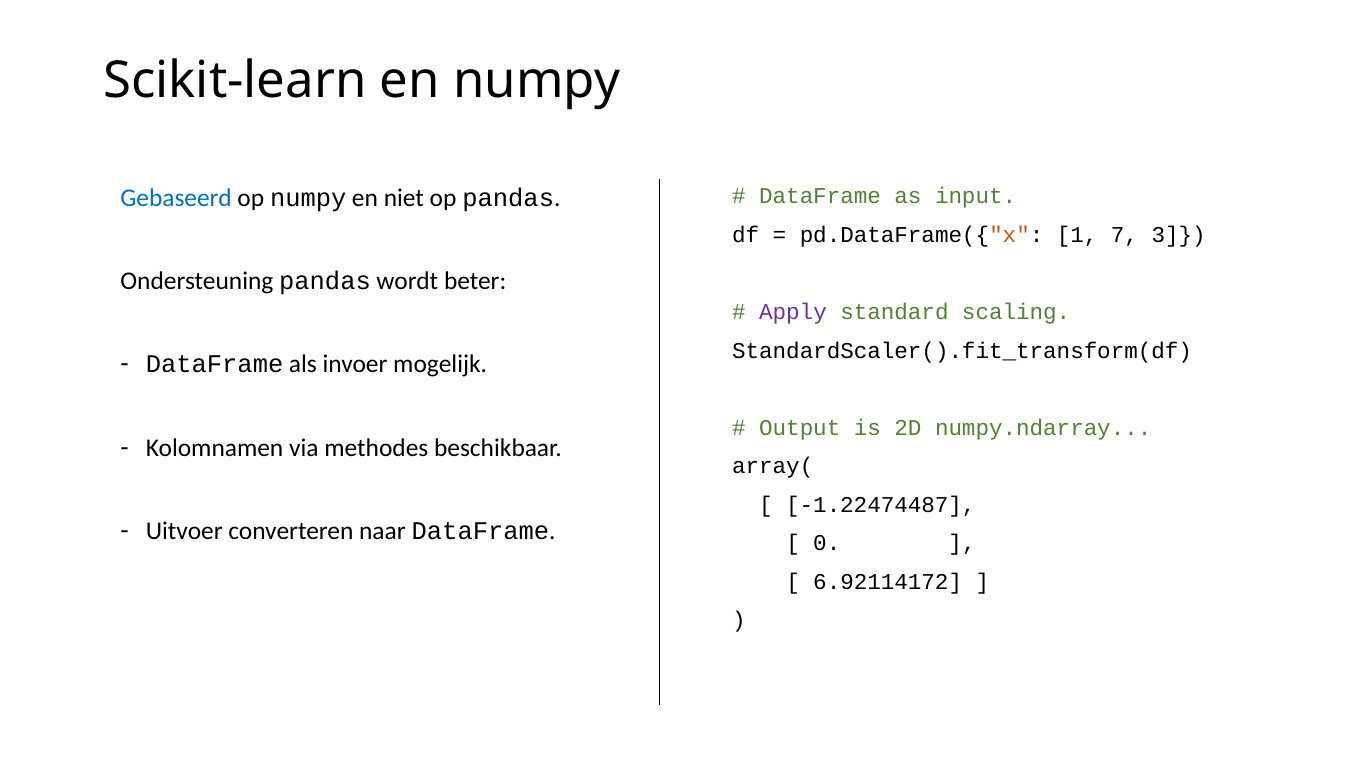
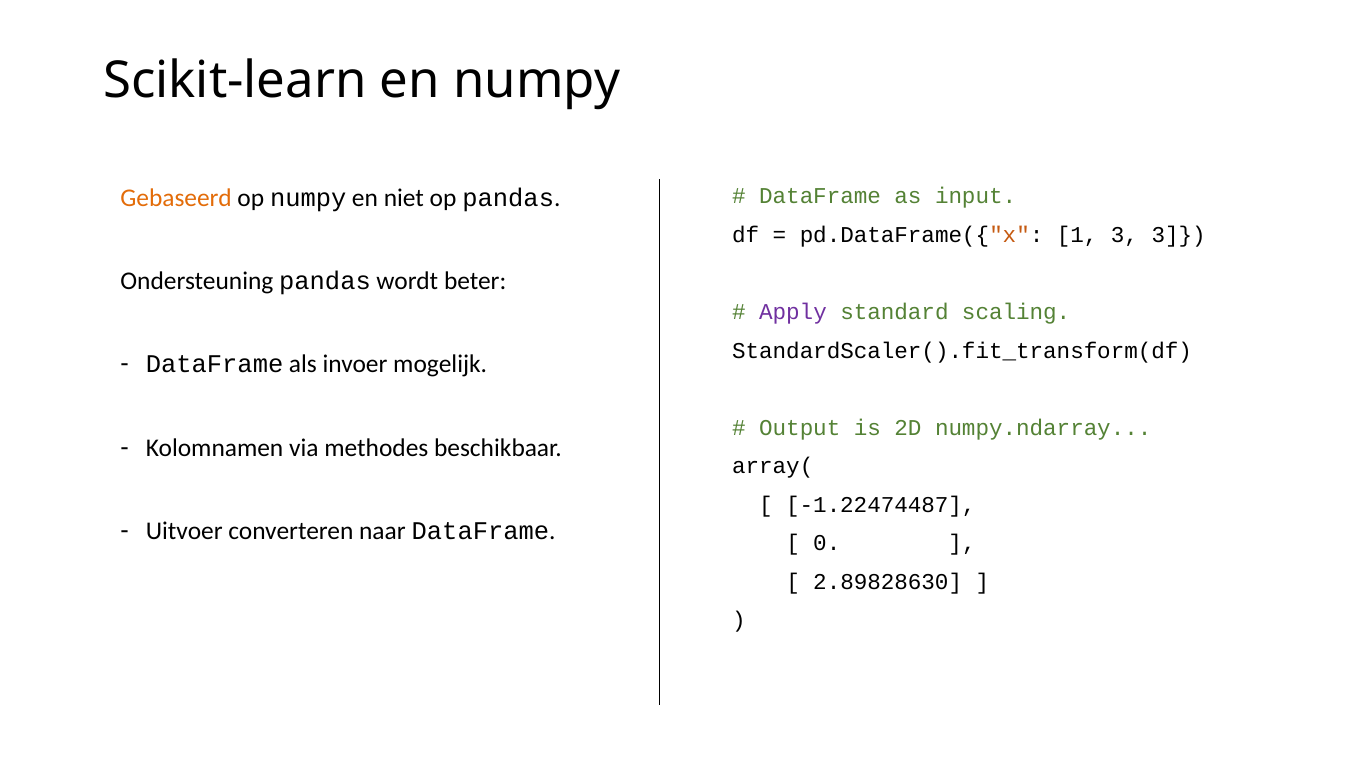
Gebaseerd colour: blue -> orange (176, 198)
1 7: 7 -> 3 (1124, 235)
6.92114172: 6.92114172 -> 2.89828630 (888, 581)
